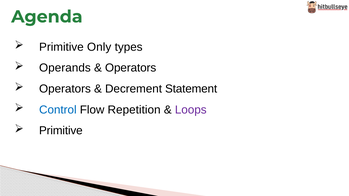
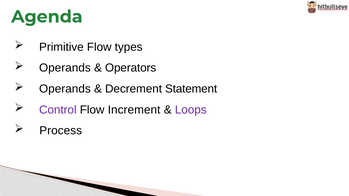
Primitive Only: Only -> Flow (99, 47)
Operators: Operators -> Operands (65, 89)
Control colour: blue -> purple (58, 110)
Repetition: Repetition -> Increment (134, 110)
Primitive: Primitive -> Process (61, 131)
